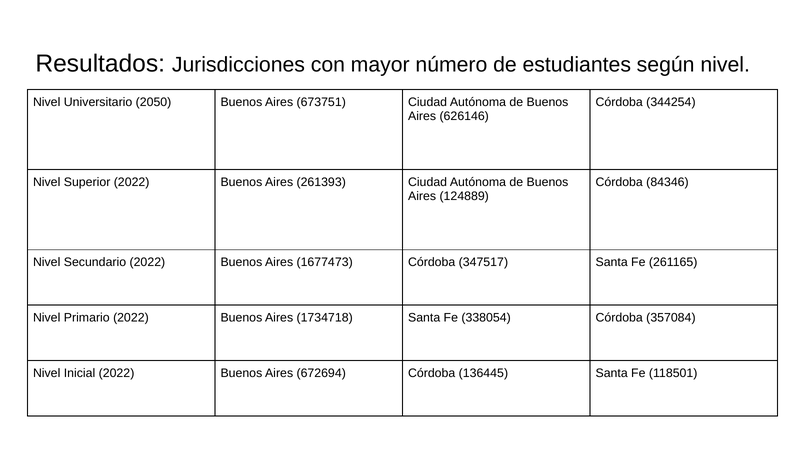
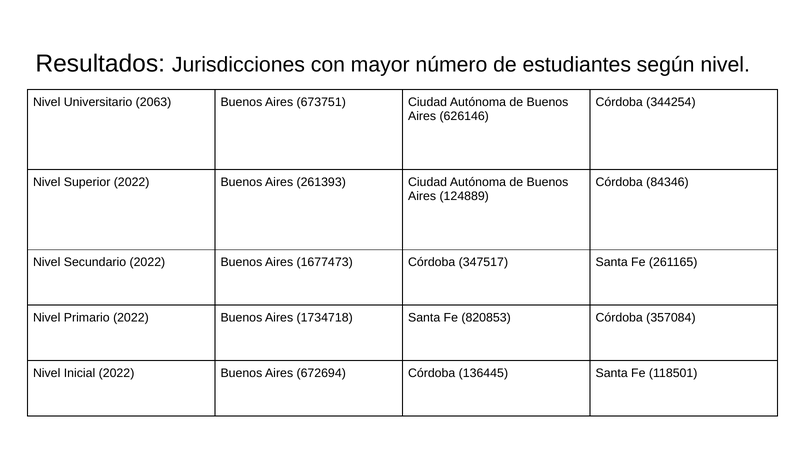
2050: 2050 -> 2063 (153, 102)
338054: 338054 -> 820853 (486, 318)
